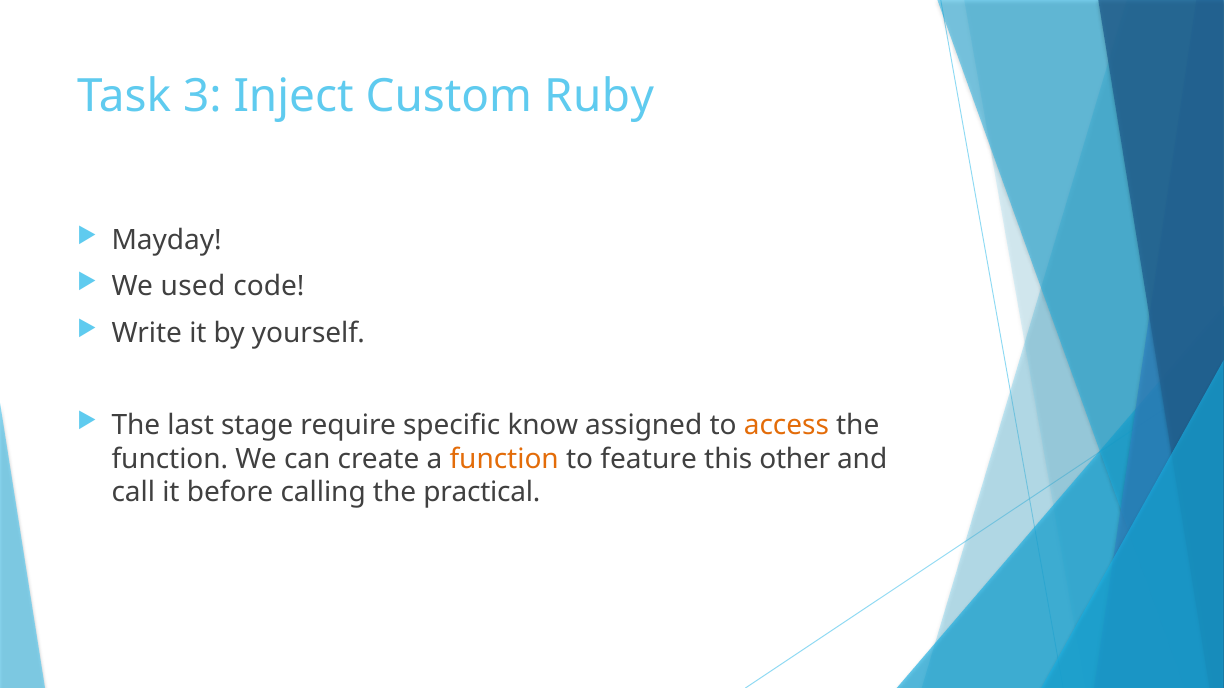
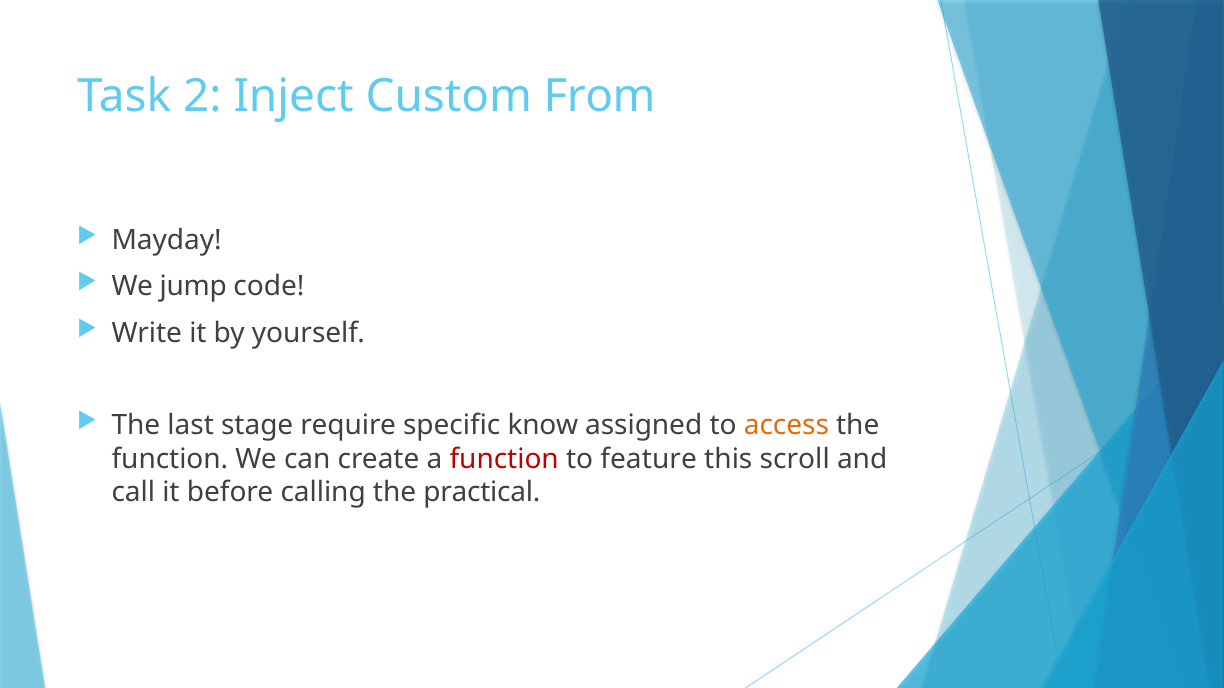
3: 3 -> 2 (202, 97)
Ruby: Ruby -> From (600, 97)
used: used -> jump (193, 287)
function colour: orange -> red (504, 459)
other: other -> scroll (795, 459)
